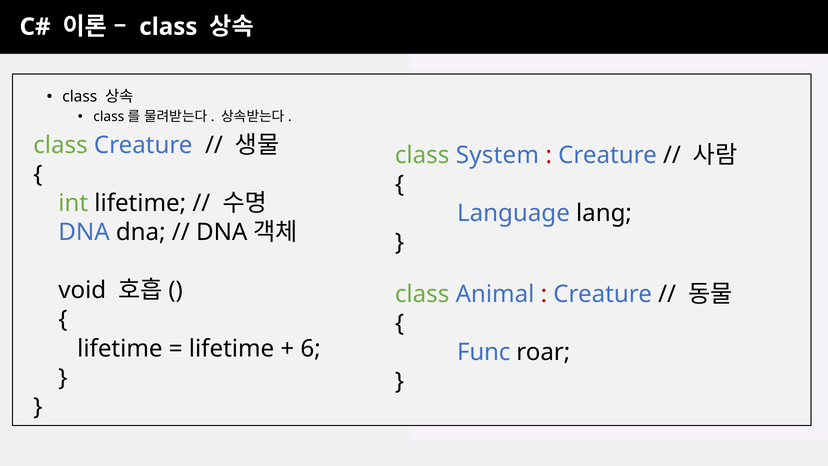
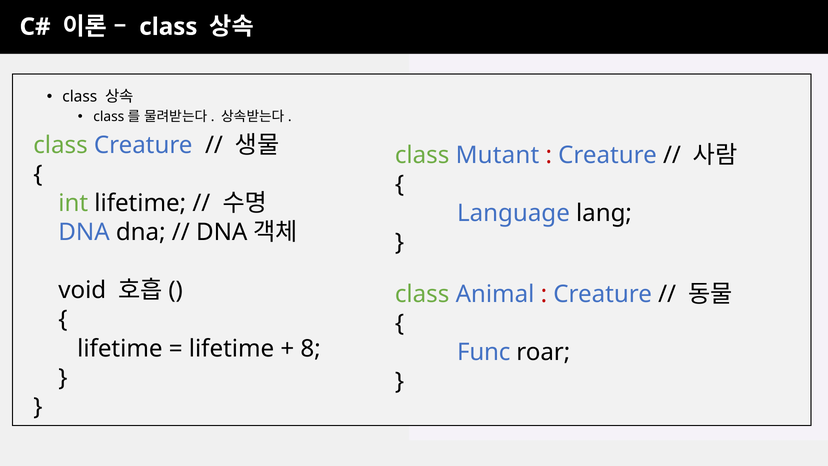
System: System -> Mutant (497, 155)
6: 6 -> 8 (311, 348)
